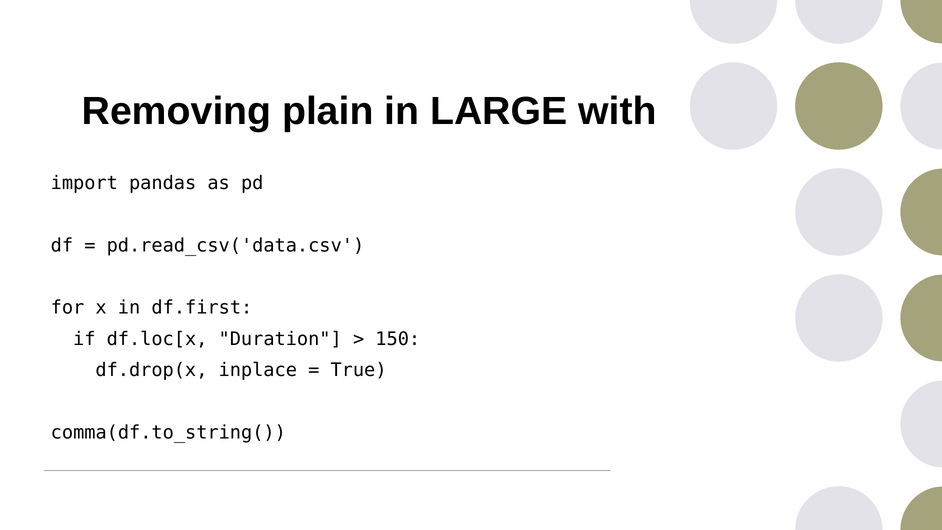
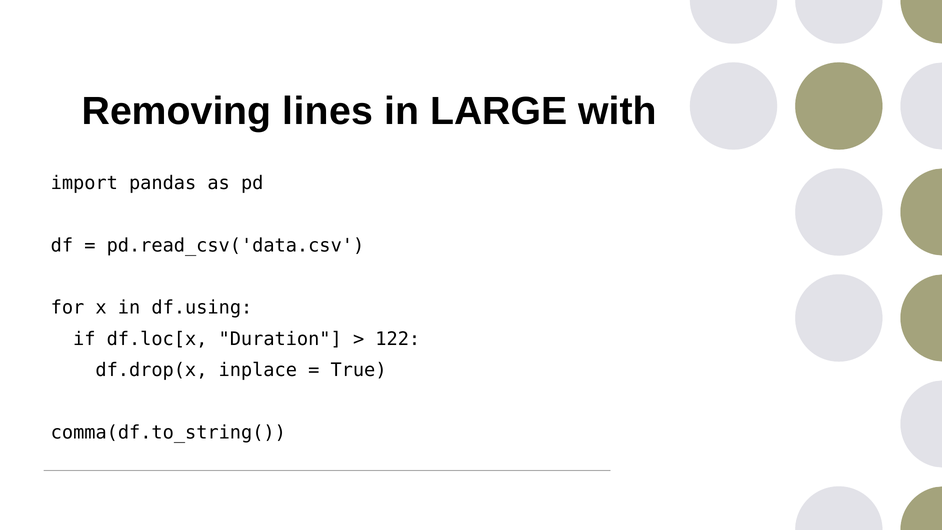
plain: plain -> lines (328, 111)
df.first: df.first -> df.using (202, 308)
150: 150 -> 122 (398, 339)
